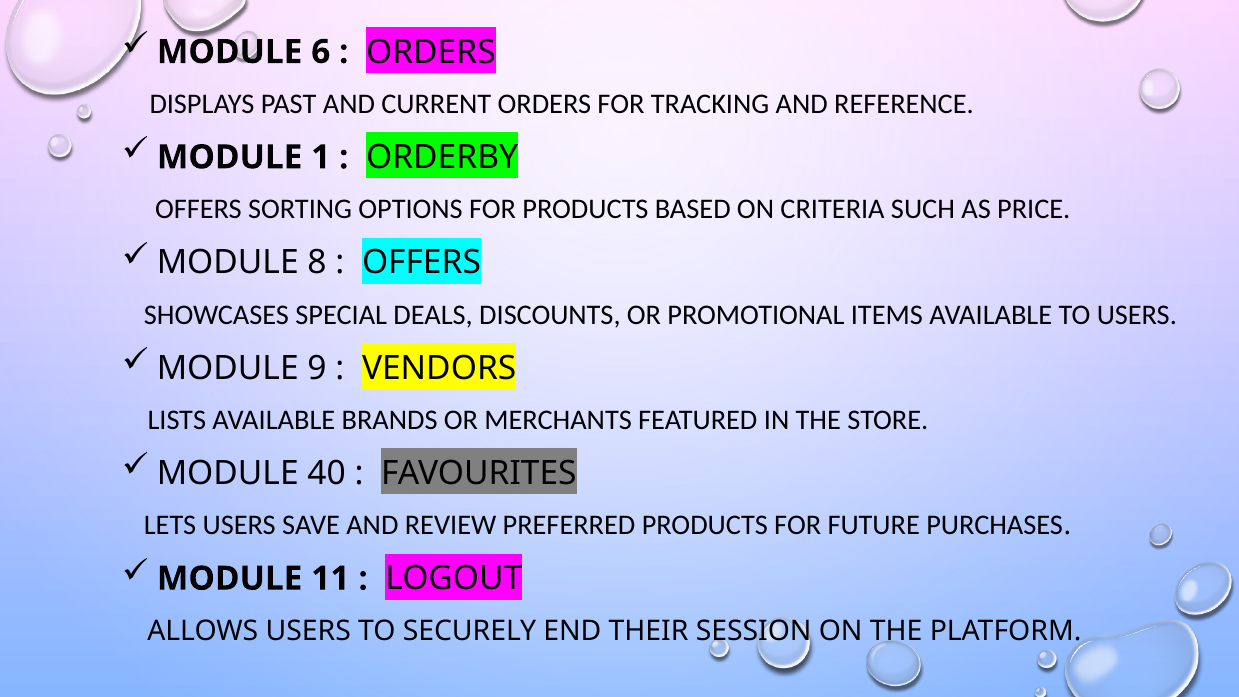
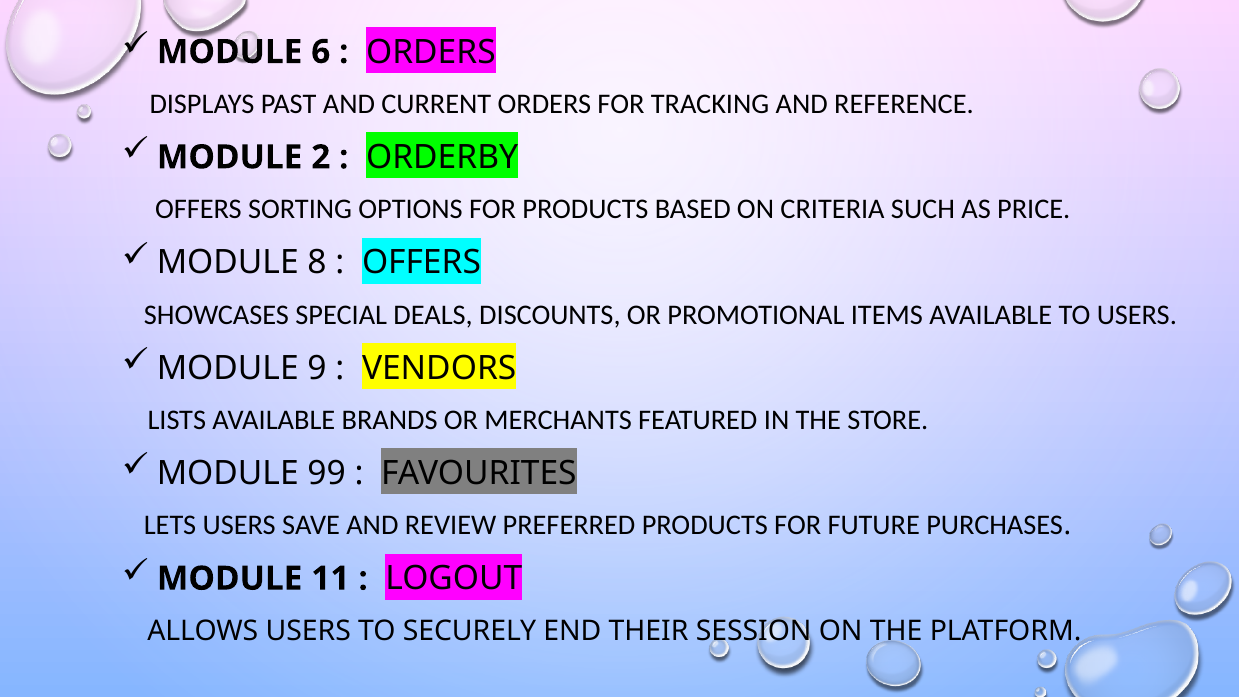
1: 1 -> 2 (321, 157)
40: 40 -> 99 (327, 473)
